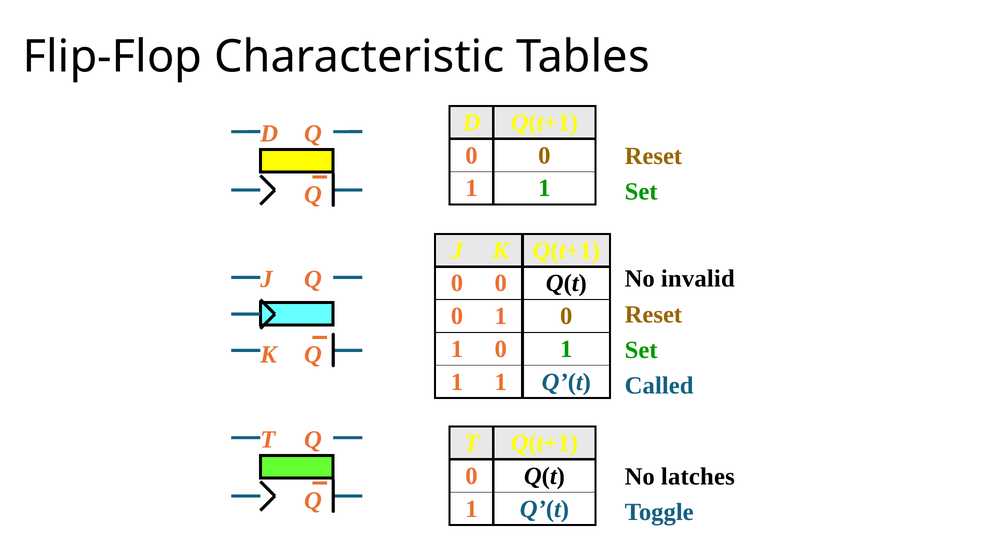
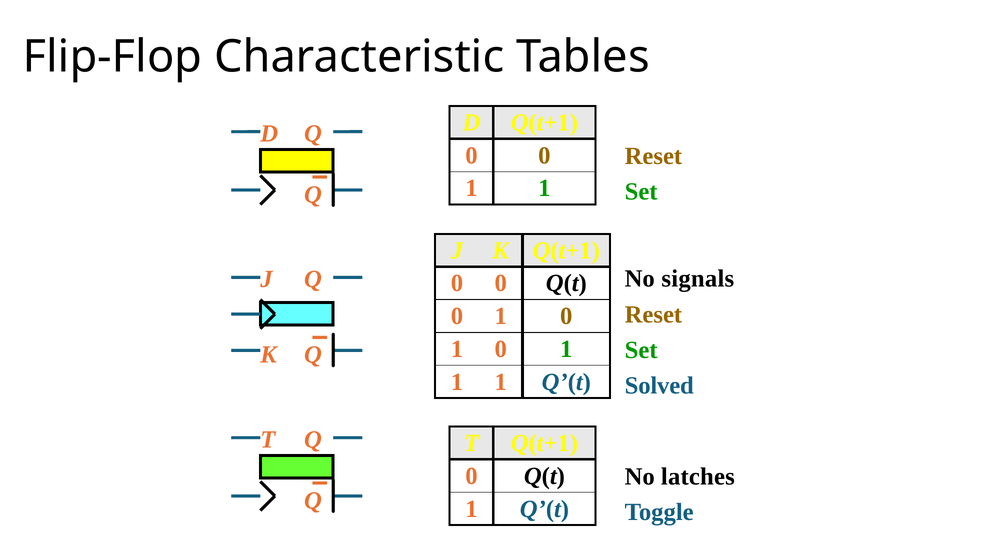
invalid: invalid -> signals (698, 279)
Called: Called -> Solved (659, 386)
